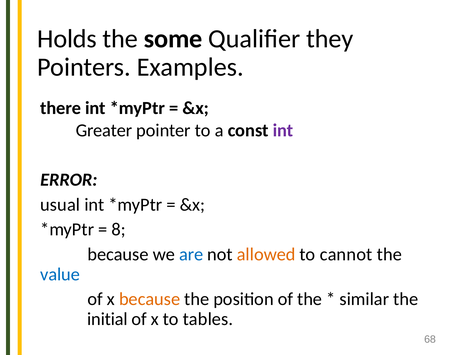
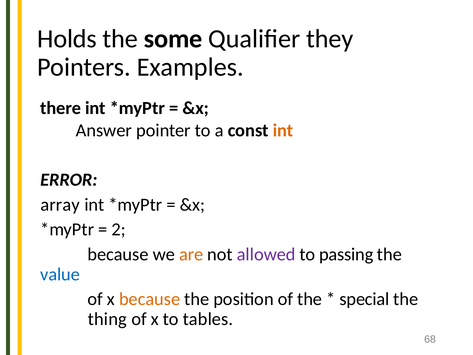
Greater: Greater -> Answer (104, 130)
int colour: purple -> orange (283, 130)
usual: usual -> array (60, 205)
8: 8 -> 2 (119, 229)
are colour: blue -> orange (191, 254)
allowed colour: orange -> purple (266, 254)
cannot: cannot -> passing (346, 254)
similar: similar -> special (364, 299)
initial: initial -> thing (107, 319)
